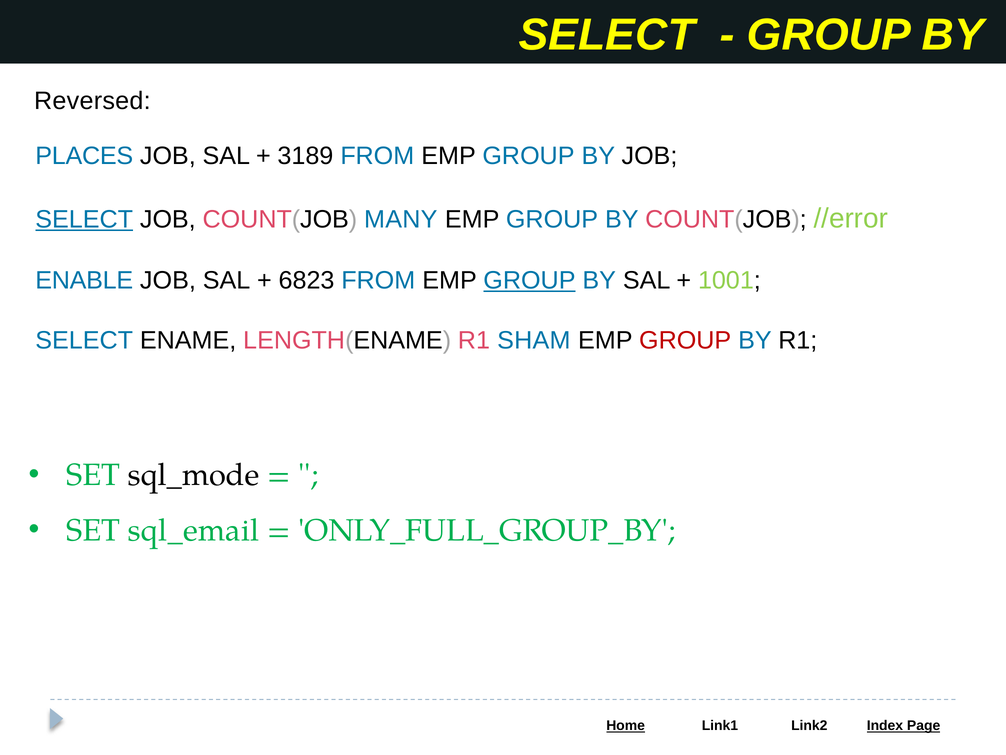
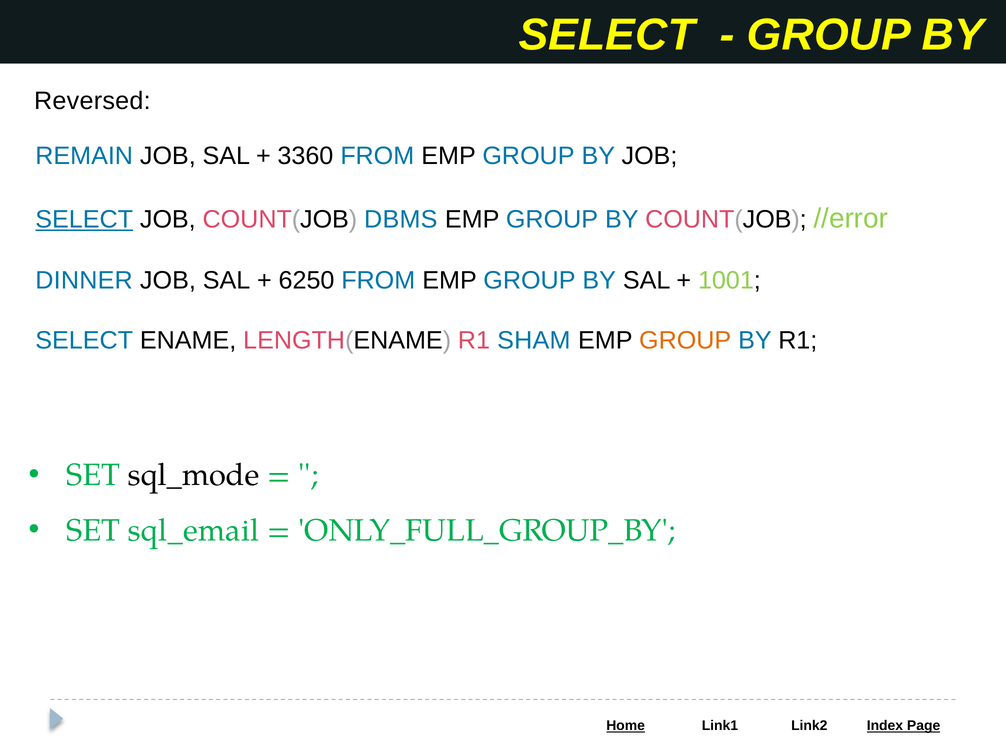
PLACES: PLACES -> REMAIN (84, 156)
3189: 3189 -> 3360 (305, 156)
MANY: MANY -> DBMS (401, 219)
ENABLE: ENABLE -> DINNER (84, 280)
6823: 6823 -> 6250 (307, 280)
GROUP underline: present -> none (529, 280)
GROUP colour: red -> orange (685, 340)
